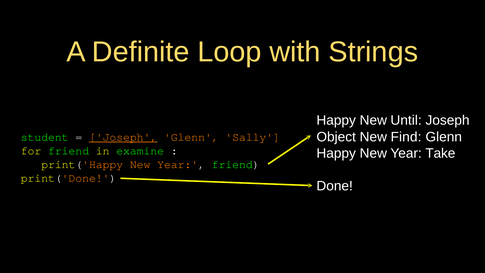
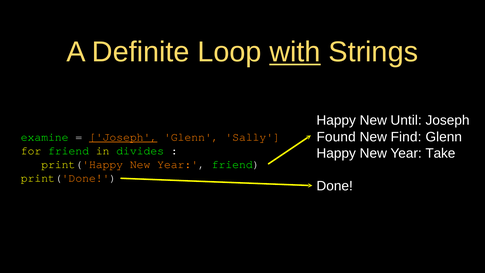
with underline: none -> present (295, 52)
Object: Object -> Found (336, 137)
student: student -> examine (45, 137)
examine: examine -> divides (140, 151)
